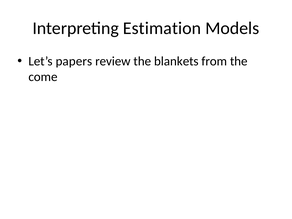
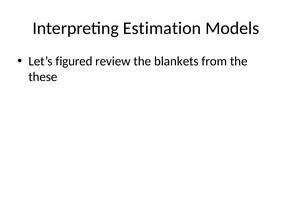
papers: papers -> figured (74, 61)
come: come -> these (43, 77)
